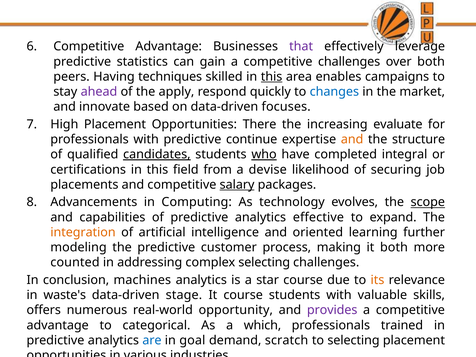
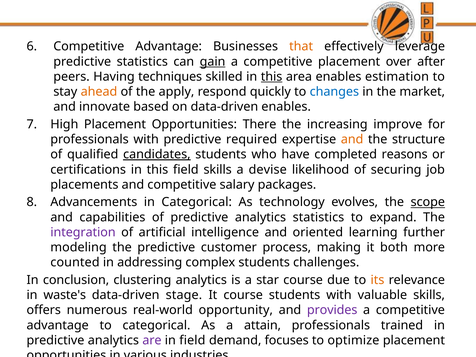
that colour: purple -> orange (301, 46)
gain underline: none -> present (213, 62)
competitive challenges: challenges -> placement (349, 62)
over both: both -> after (431, 62)
campaigns: campaigns -> estimation (397, 77)
ahead colour: purple -> orange (99, 92)
data-driven focuses: focuses -> enables (286, 107)
evaluate: evaluate -> improve (398, 124)
continue: continue -> required (252, 139)
who underline: present -> none (264, 154)
integral: integral -> reasons (405, 154)
field from: from -> skills (218, 170)
salary underline: present -> none (237, 185)
in Computing: Computing -> Categorical (197, 202)
analytics effective: effective -> statistics (318, 217)
integration colour: orange -> purple (83, 232)
complex selecting: selecting -> students (264, 262)
machines: machines -> clustering (142, 280)
which: which -> attain (263, 325)
are colour: blue -> purple (152, 340)
in goal: goal -> field (192, 340)
scratch: scratch -> focuses (287, 340)
to selecting: selecting -> optimize (353, 340)
